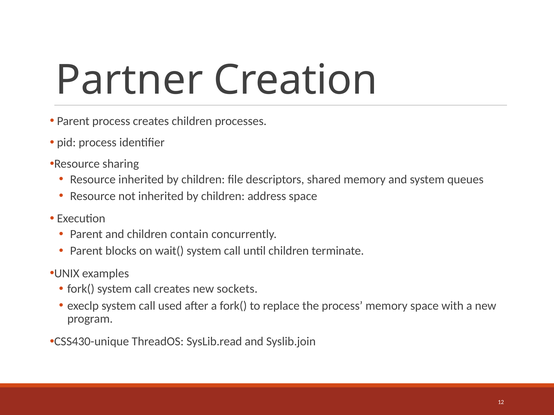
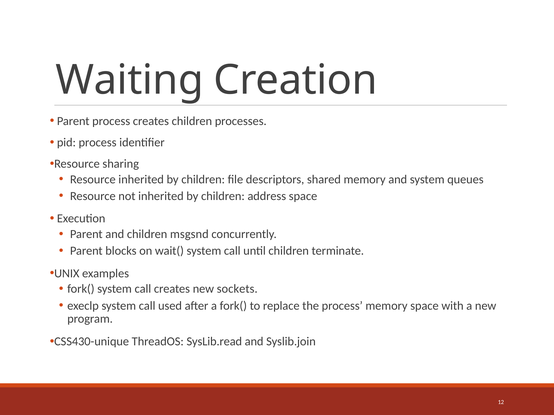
Partner: Partner -> Waiting (129, 80)
contain: contain -> msgsnd (189, 234)
